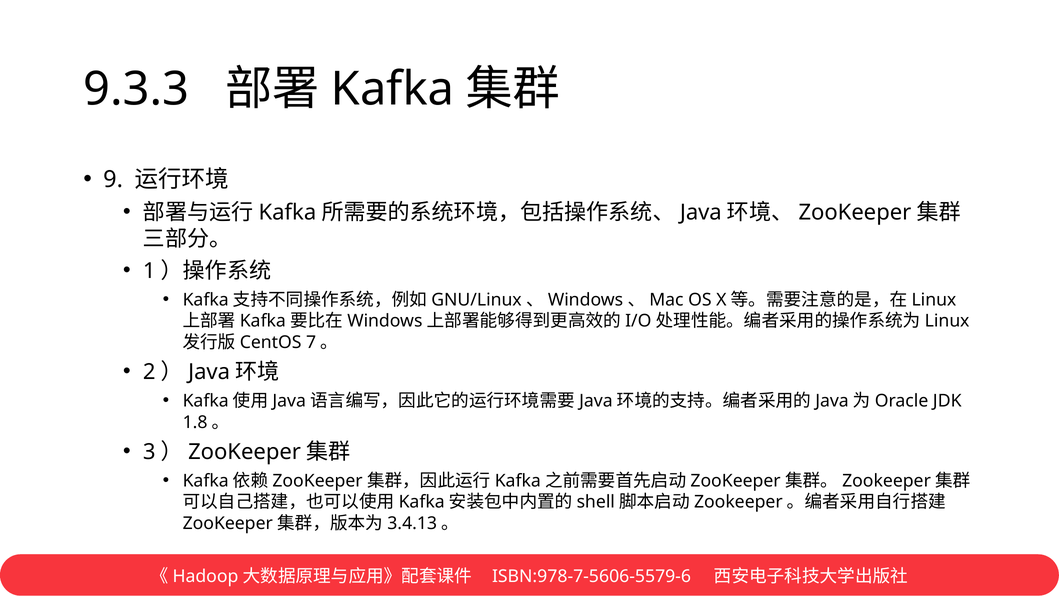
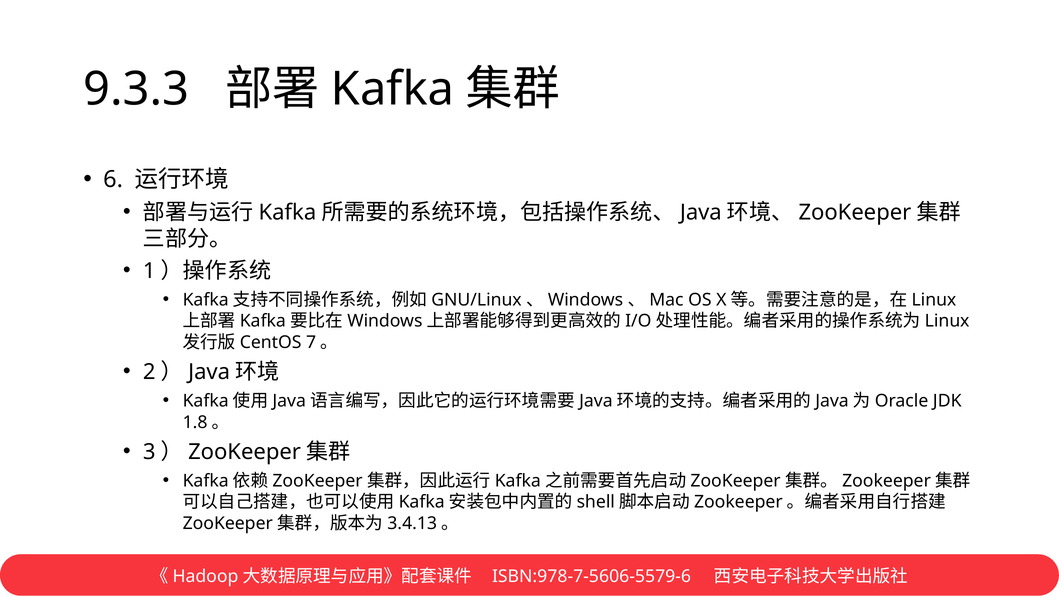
9: 9 -> 6 (113, 180)
